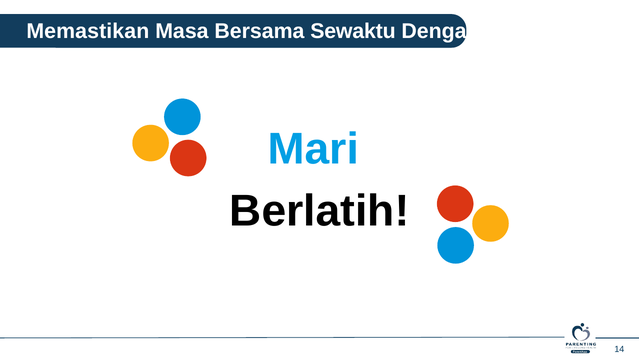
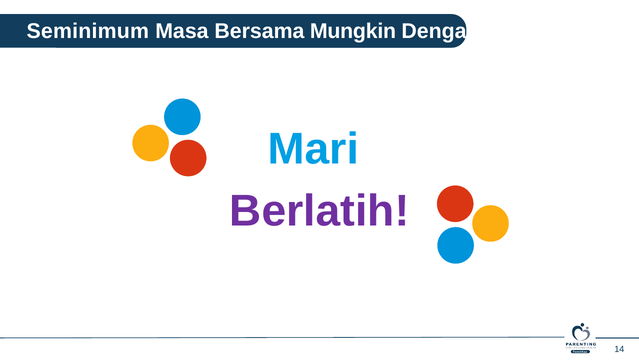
Memastikan: Memastikan -> Seminimum (88, 31)
Sewaktu: Sewaktu -> Mungkin (353, 31)
Berlatih colour: black -> purple (319, 211)
